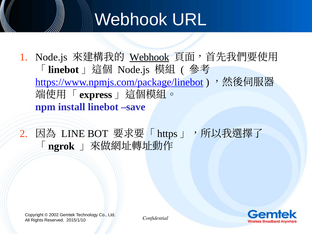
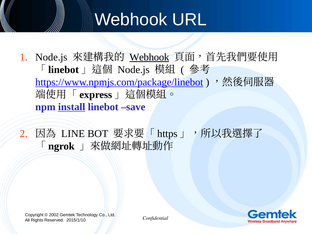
install underline: none -> present (72, 107)
